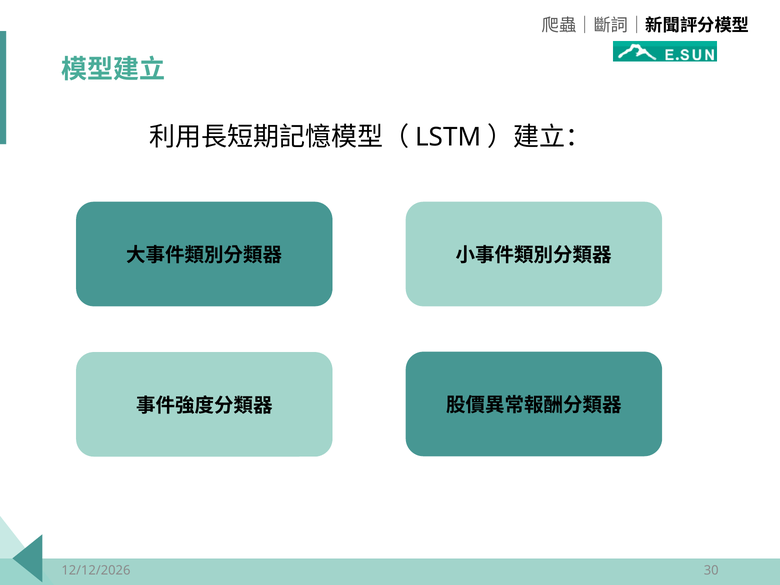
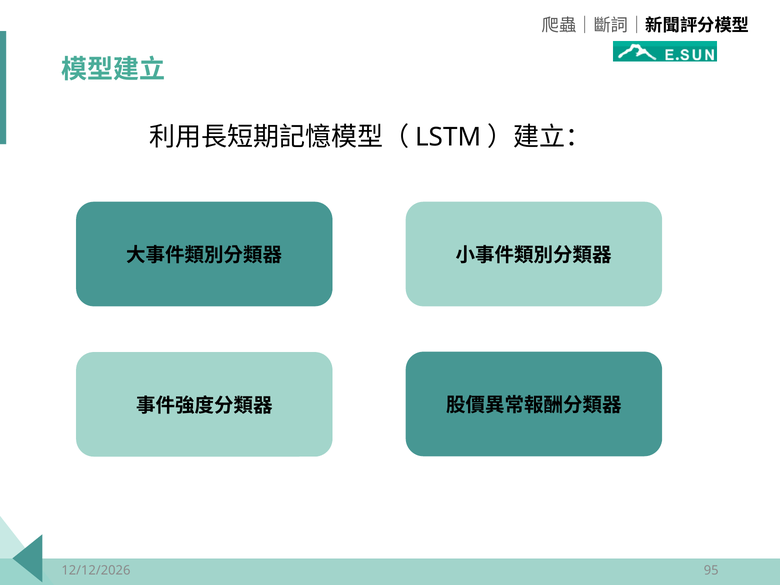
30: 30 -> 95 (711, 570)
